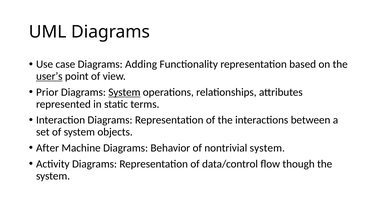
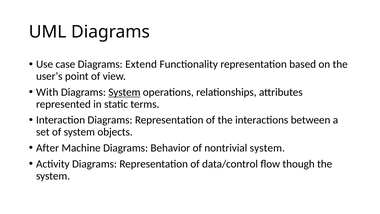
Adding: Adding -> Extend (141, 64)
user’s underline: present -> none (49, 76)
Prior: Prior -> With (47, 92)
